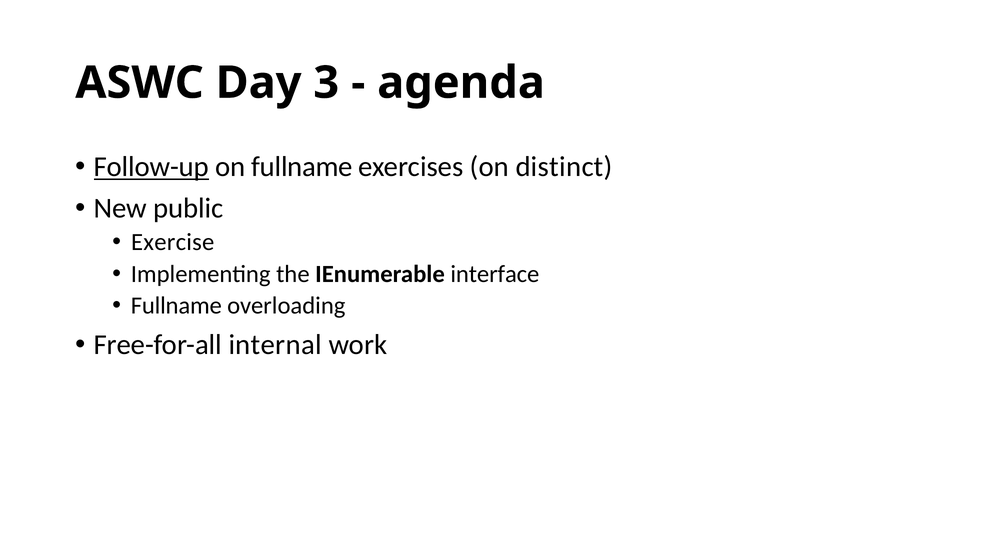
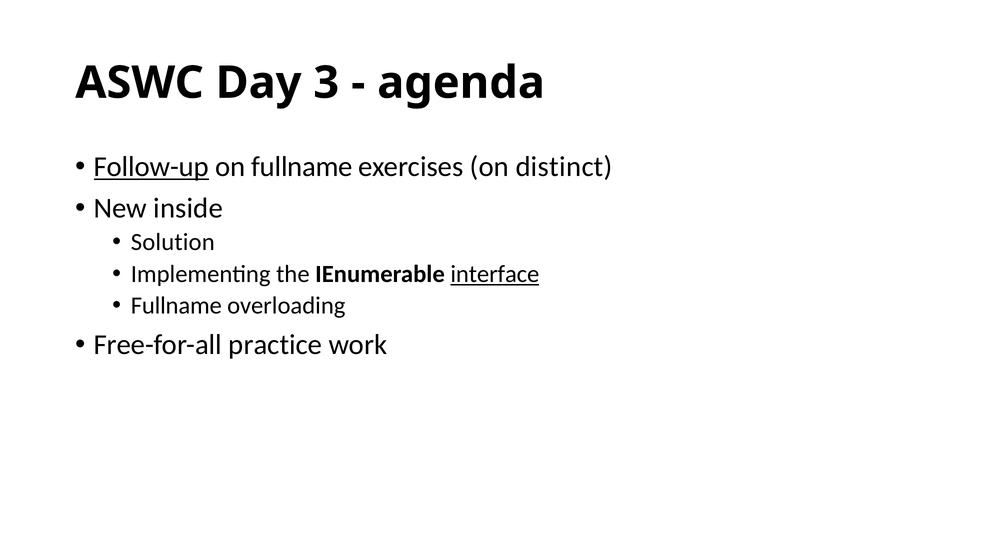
public: public -> inside (188, 208)
Exercise: Exercise -> Solution (173, 242)
interface underline: none -> present (495, 274)
internal: internal -> practice (275, 345)
